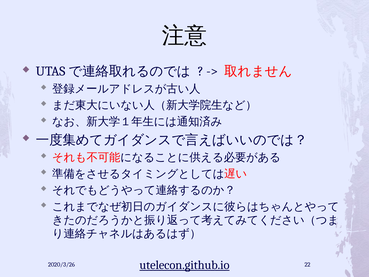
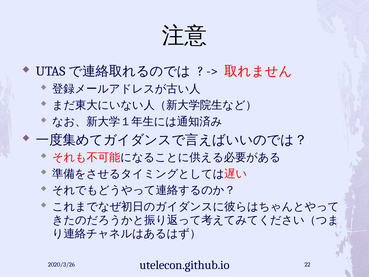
utelecon.github.io underline: present -> none (184, 265)
